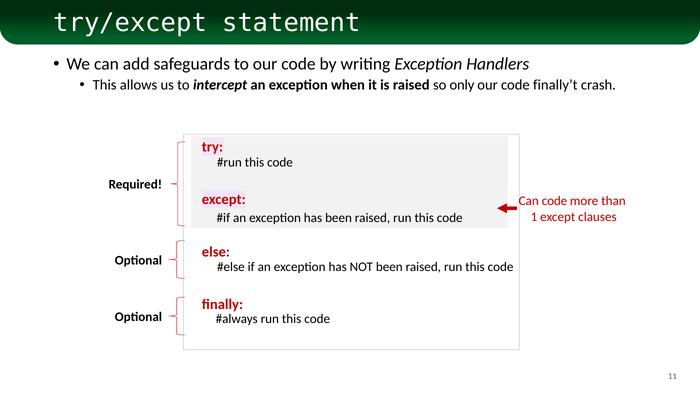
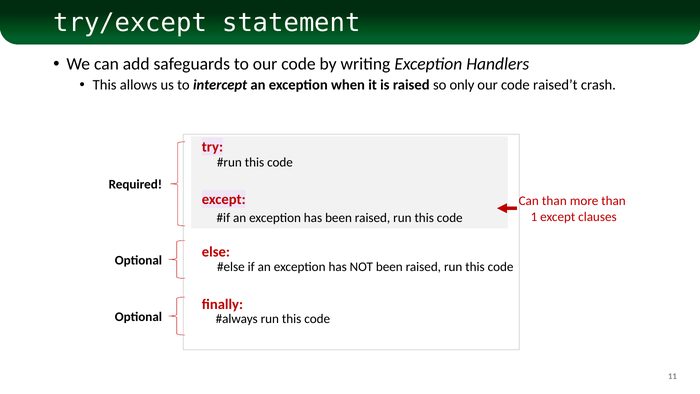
finally’t: finally’t -> raised’t (555, 85)
Can code: code -> than (554, 201)
